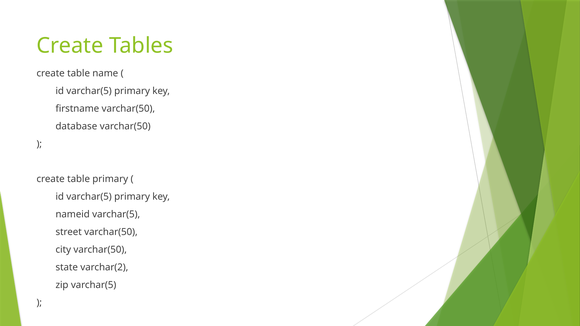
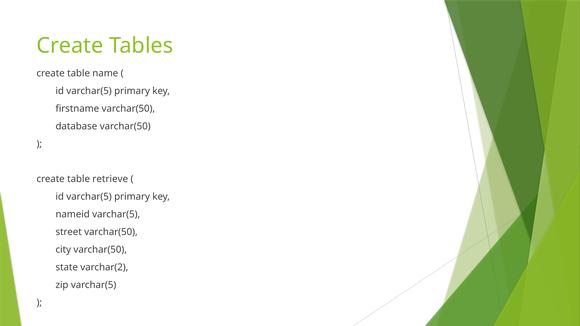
table primary: primary -> retrieve (110, 179)
